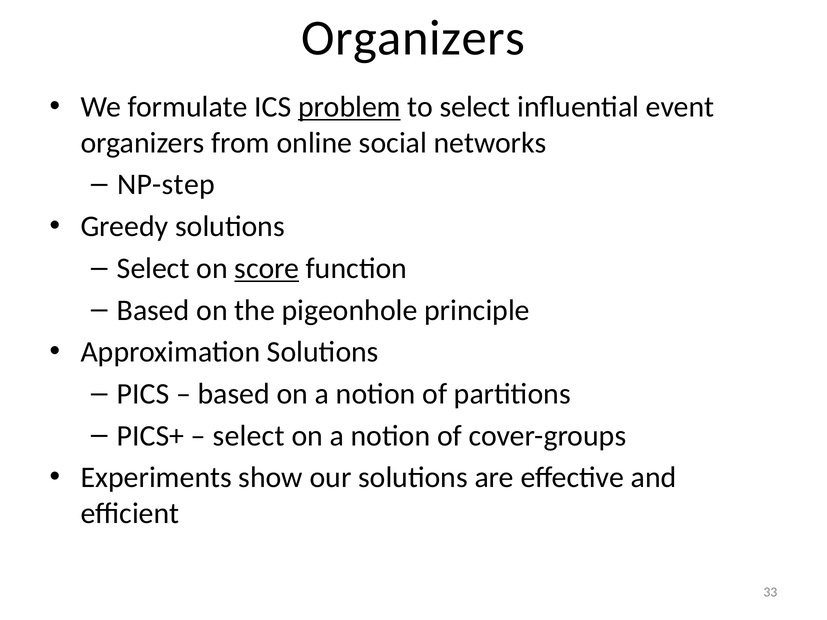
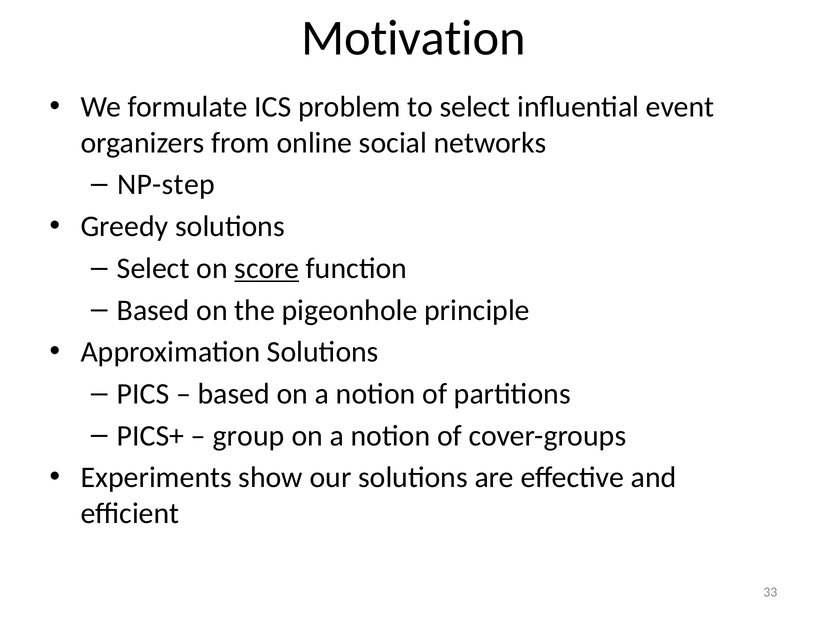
Organizers: Organizers -> Motivation (413, 38)
problem underline: present -> none (349, 107)
select: select -> group (249, 436)
